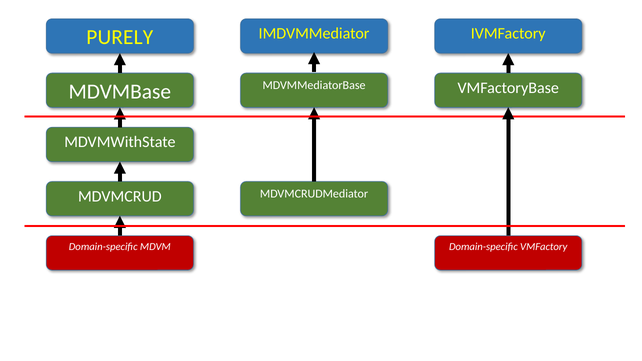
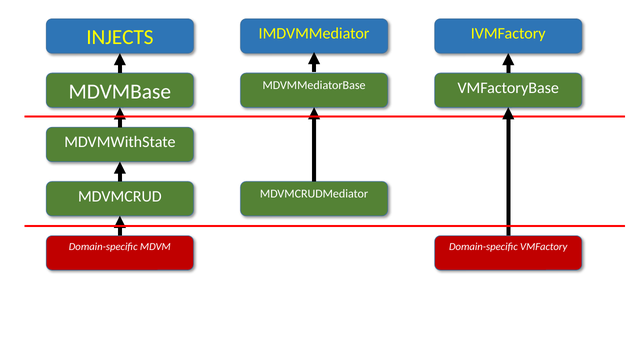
PURELY: PURELY -> INJECTS (120, 37)
